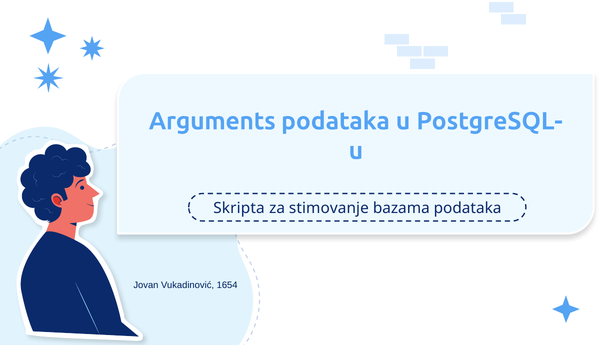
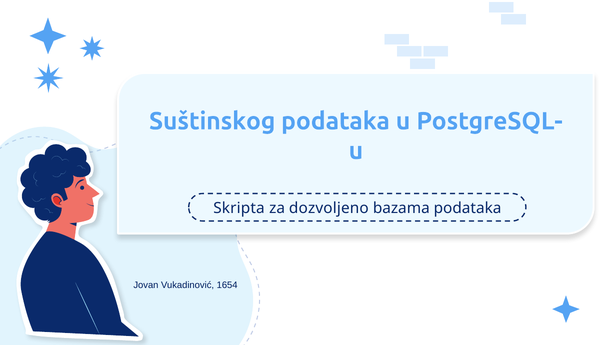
Arguments: Arguments -> Suštinskog (212, 121)
stimovanje: stimovanje -> dozvoljeno (329, 209)
